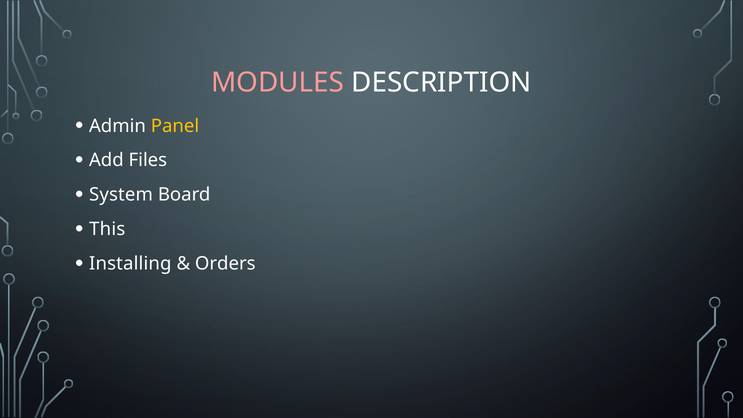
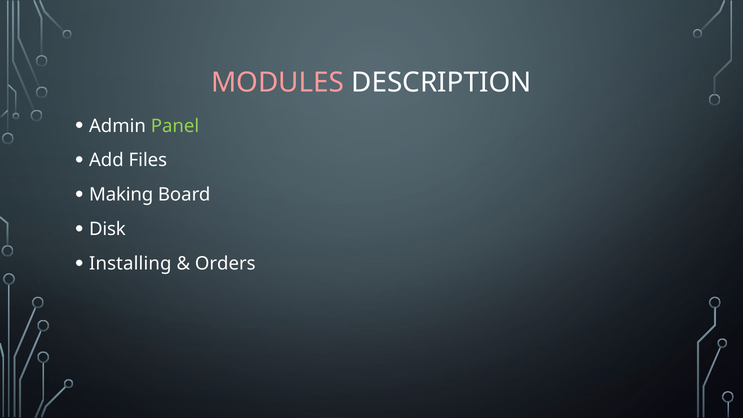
Panel colour: yellow -> light green (175, 126)
System: System -> Making (121, 195)
This: This -> Disk (107, 229)
